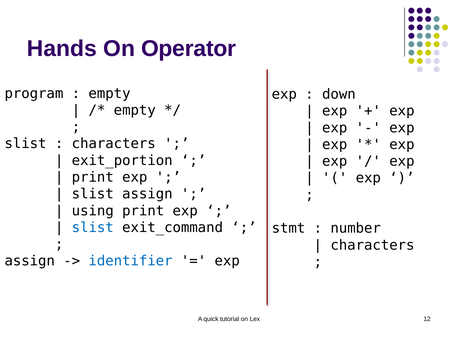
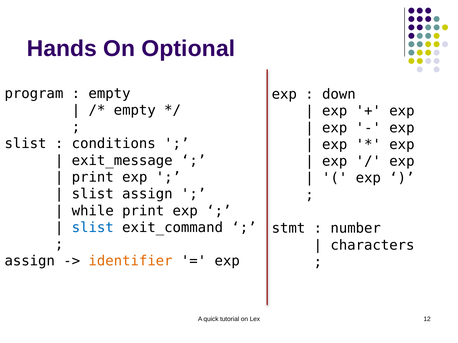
Operator: Operator -> Optional (188, 49)
characters: characters -> conditions (114, 144)
exit_portion: exit_portion -> exit_message (122, 161)
using: using -> while (93, 211)
identifier colour: blue -> orange (131, 261)
